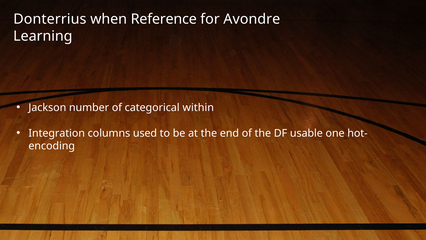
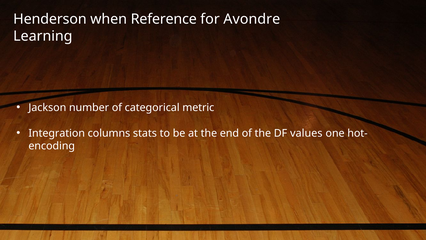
Donterrius: Donterrius -> Henderson (50, 19)
within: within -> metric (198, 108)
used: used -> stats (145, 133)
usable: usable -> values (306, 133)
